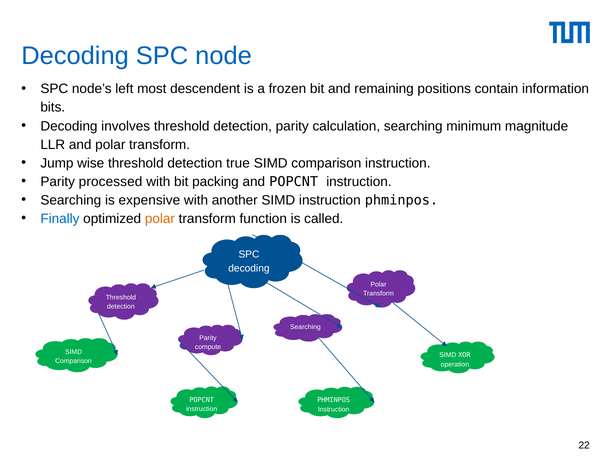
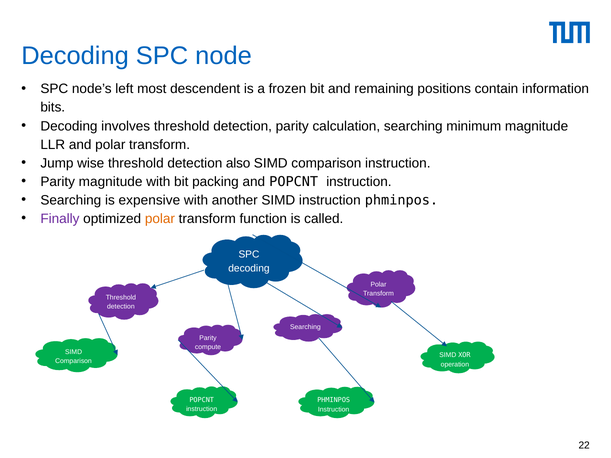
true: true -> also (238, 163)
Parity processed: processed -> magnitude (111, 182)
Finally colour: blue -> purple (60, 219)
